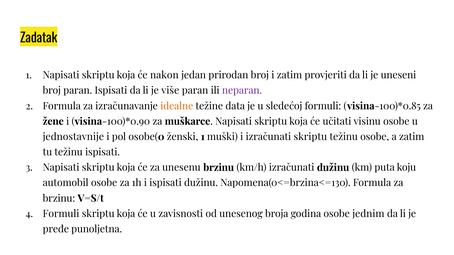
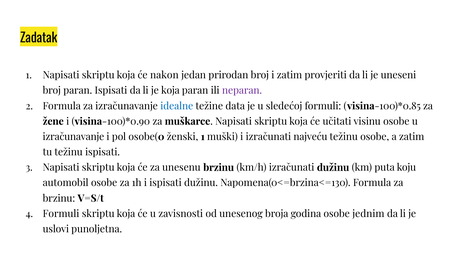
je više: više -> koja (170, 91)
idealne colour: orange -> blue (177, 106)
jednostavnije: jednostavnije -> izračunavanje (73, 137)
izračunati skriptu: skriptu -> najveću (310, 137)
pređe: pređe -> uslovi (56, 229)
